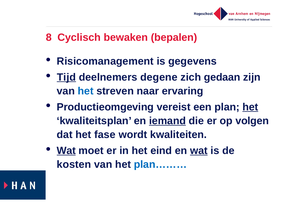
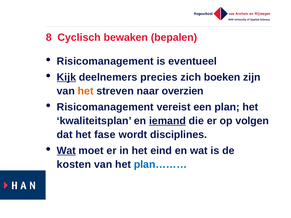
gegevens: gegevens -> eventueel (193, 61)
Tijd: Tijd -> Kijk (66, 77)
degene: degene -> precies (159, 77)
gedaan: gedaan -> boeken (222, 77)
het colour: blue -> orange (86, 91)
ervaring: ervaring -> overzien (183, 91)
Productieomgeving: Productieomgeving -> Risicomanagement (105, 107)
het underline: present -> none (250, 107)
kwaliteiten: kwaliteiten -> disciplines (179, 135)
wat underline: present -> none (199, 151)
